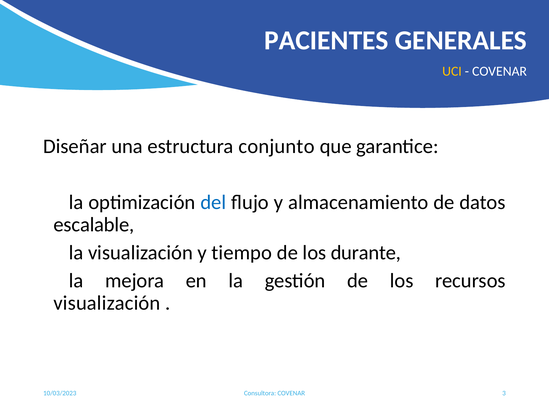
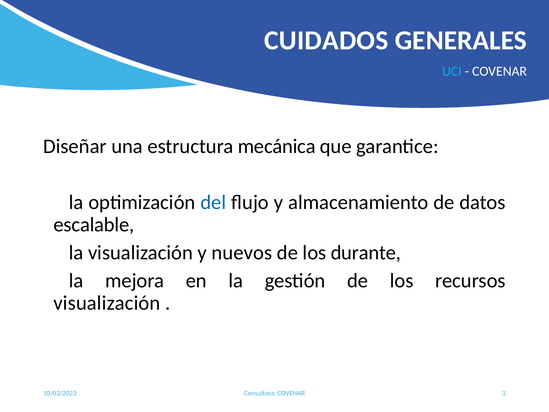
PACIENTES: PACIENTES -> CUIDADOS (326, 41)
UCI colour: yellow -> light blue (452, 71)
conjunto: conjunto -> mecánica (277, 146)
tiempo: tiempo -> nuevos (242, 252)
